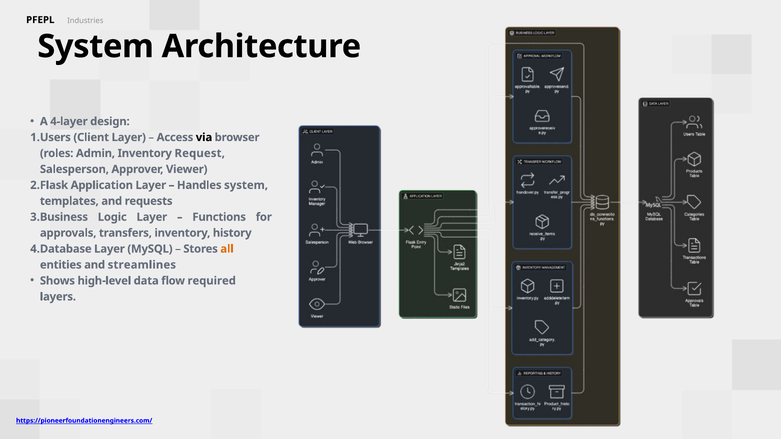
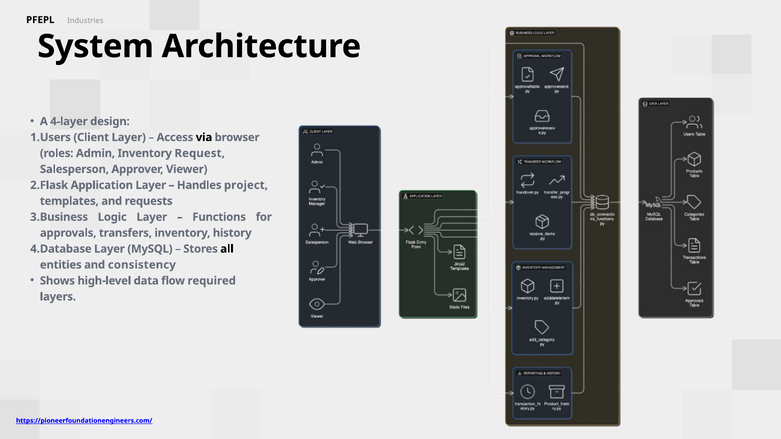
Handles system: system -> project (246, 185)
all colour: orange -> black (227, 249)
streamlines: streamlines -> consistency (142, 265)
